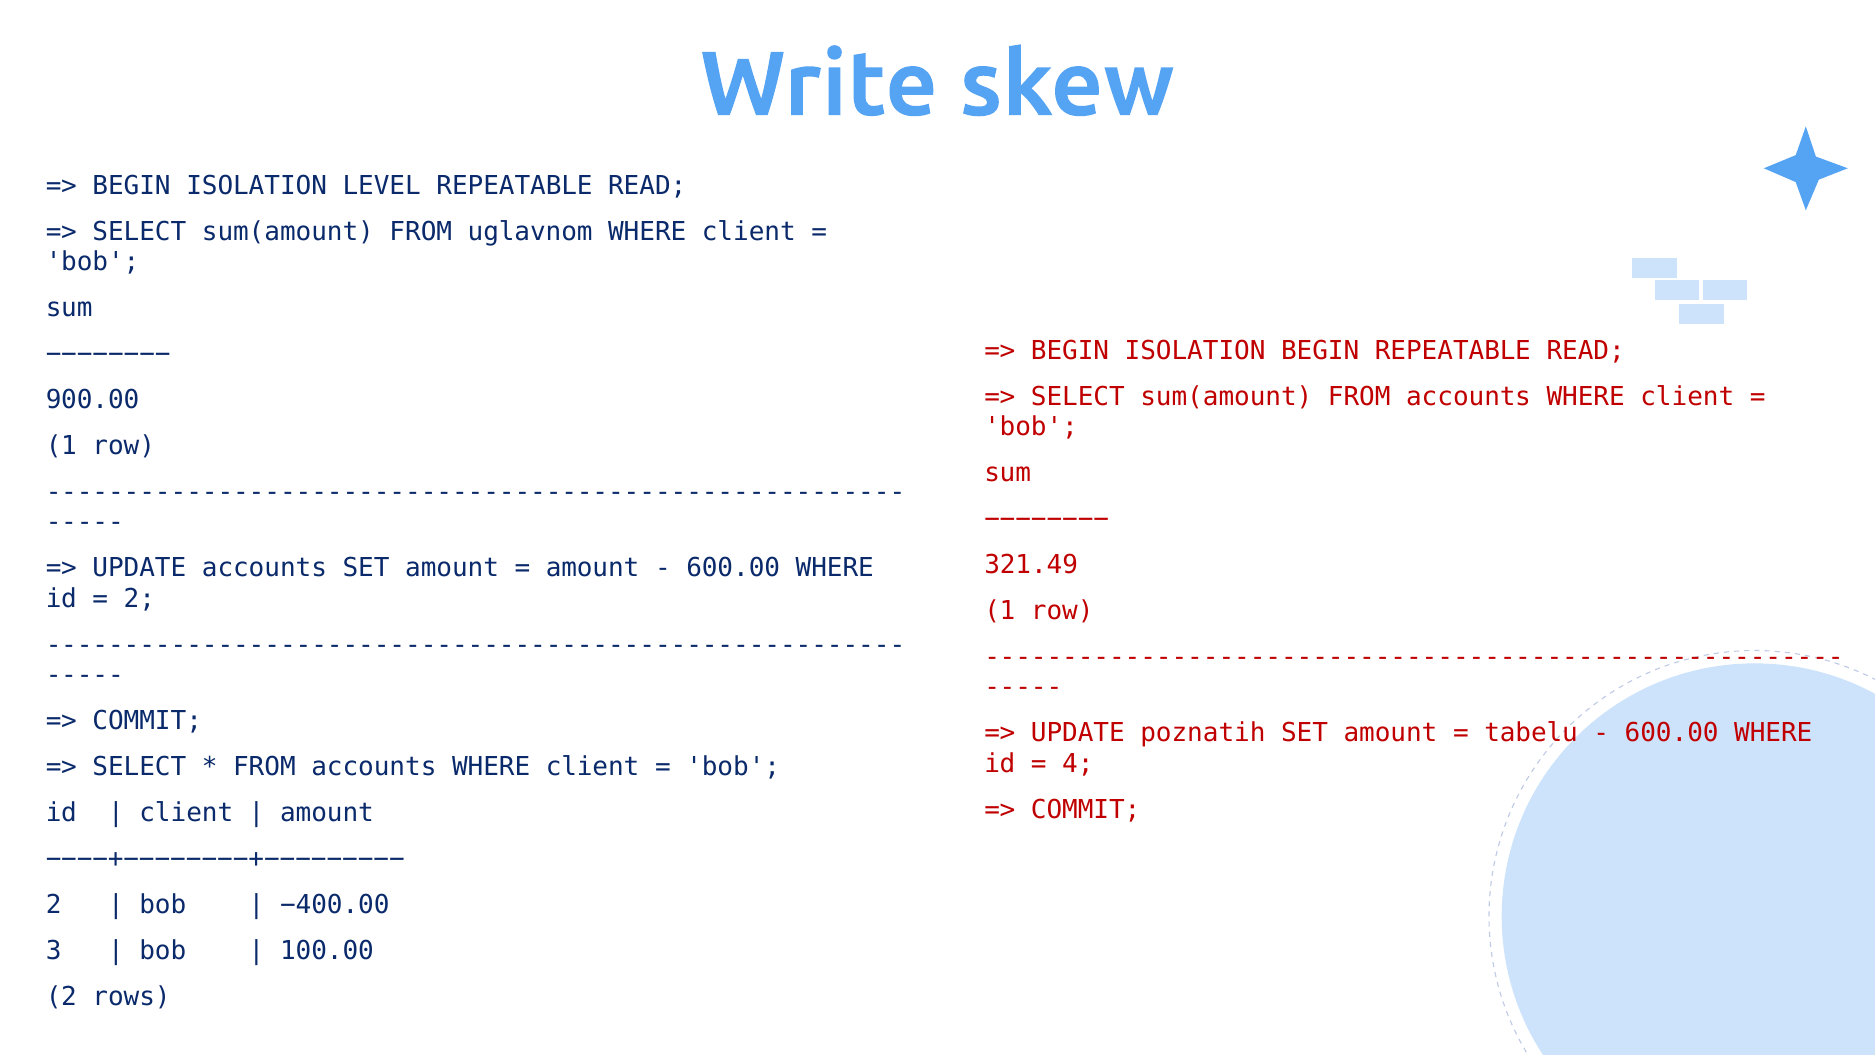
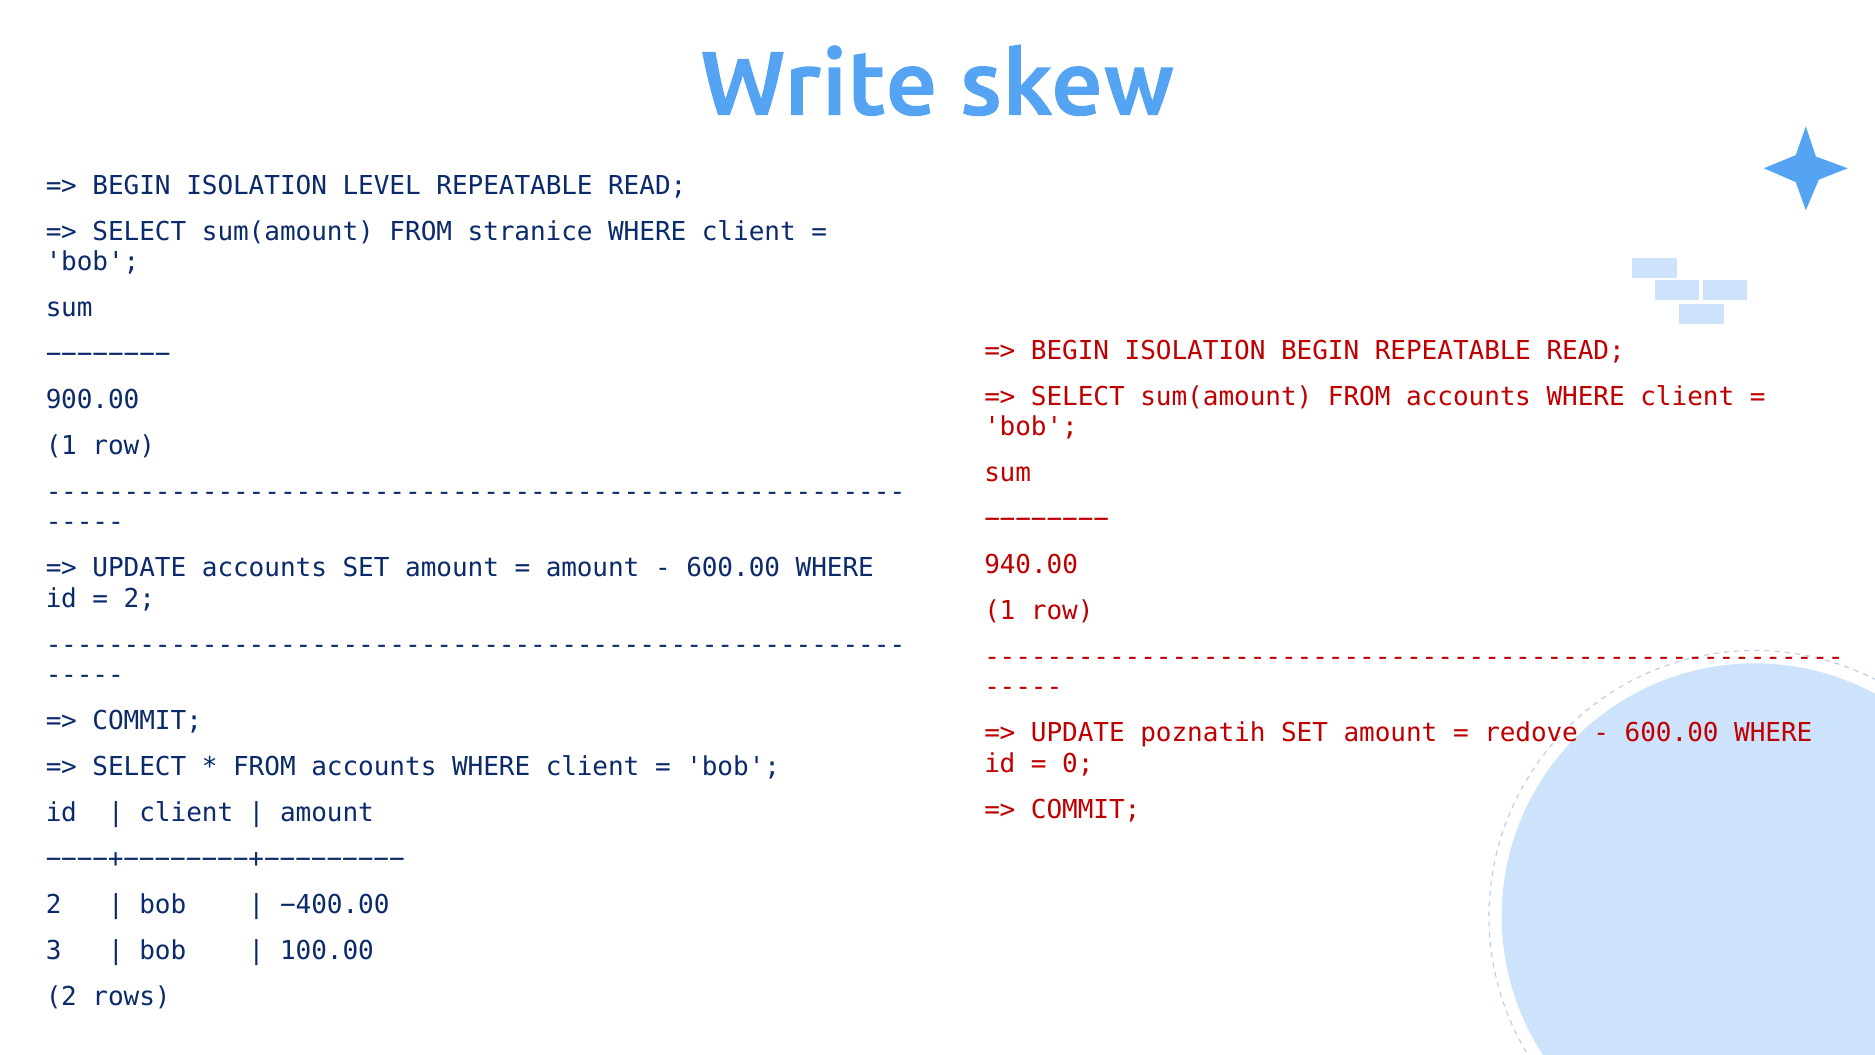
uglavnom: uglavnom -> stranice (530, 231)
321.49: 321.49 -> 940.00 (1031, 565)
tabelu: tabelu -> redove (1531, 733)
4: 4 -> 0 (1078, 763)
